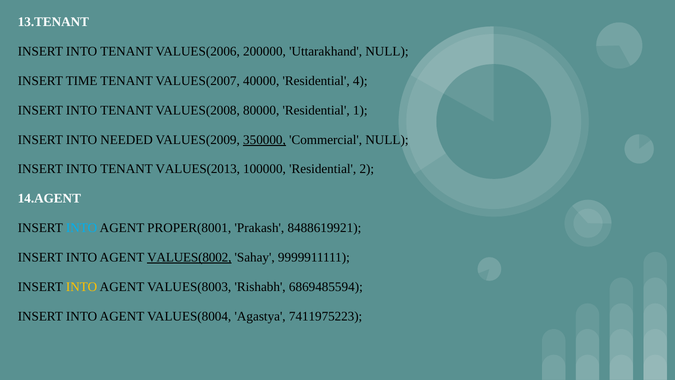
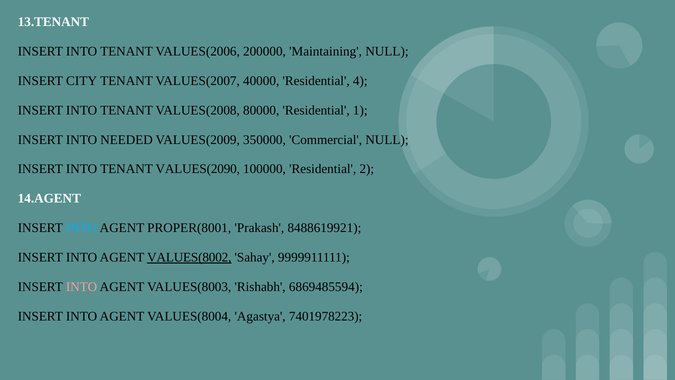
Uttarakhand: Uttarakhand -> Maintaining (326, 51)
TIME: TIME -> CITY (82, 81)
350000 underline: present -> none (264, 140)
VALUES(2013: VALUES(2013 -> VALUES(2090 (198, 169)
INTO colour: yellow -> pink (82, 287)
7411975223: 7411975223 -> 7401978223 (326, 316)
